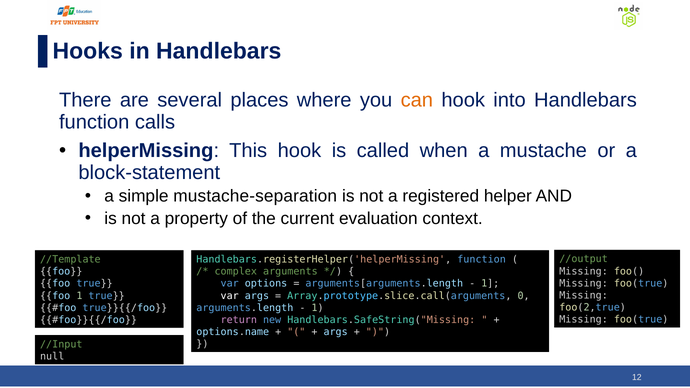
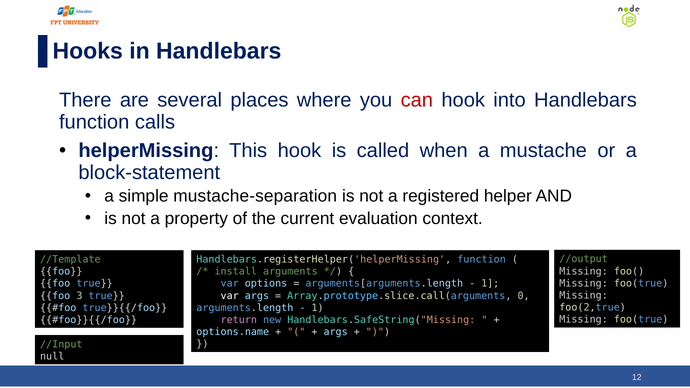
can colour: orange -> red (417, 100)
complex: complex -> install (236, 272)
foo 1: 1 -> 3 (79, 296)
